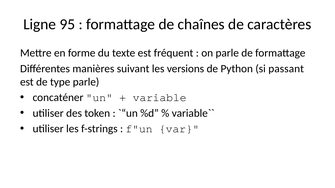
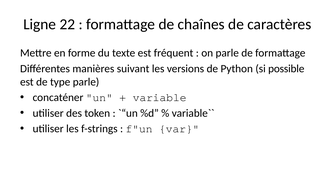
95: 95 -> 22 (67, 24)
passant: passant -> possible (286, 69)
